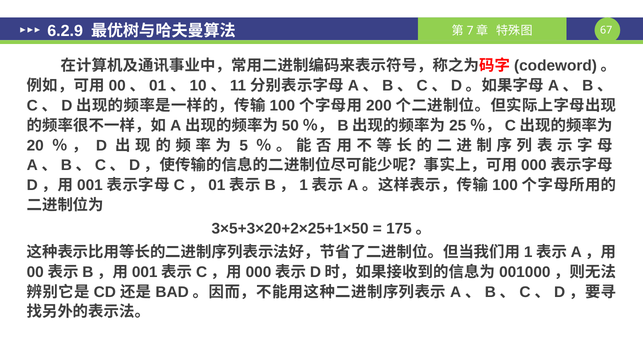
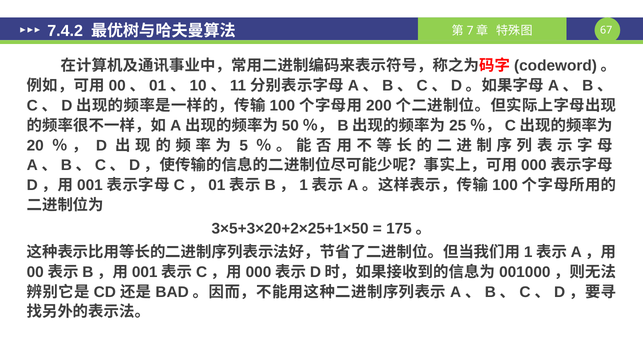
6.2.9: 6.2.9 -> 7.4.2 (65, 31)
